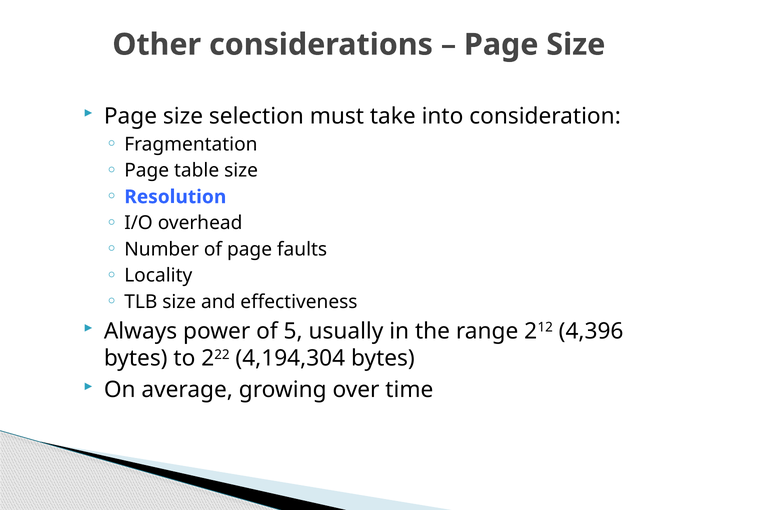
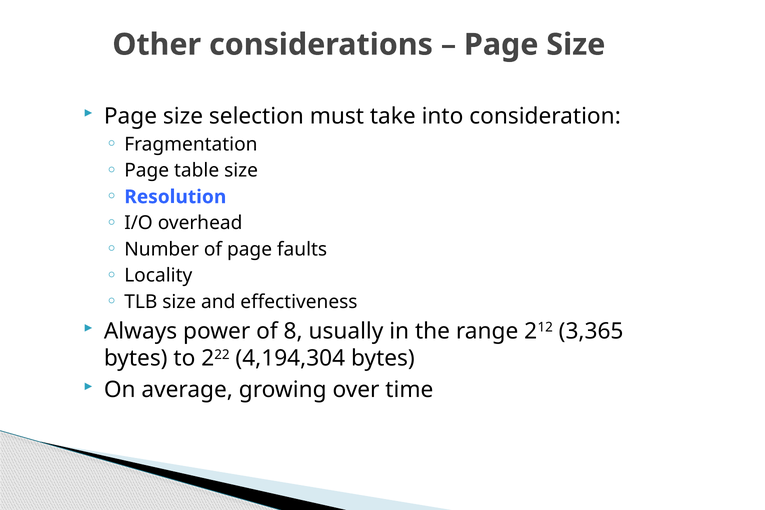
5: 5 -> 8 (293, 331)
4,396: 4,396 -> 3,365 (591, 331)
